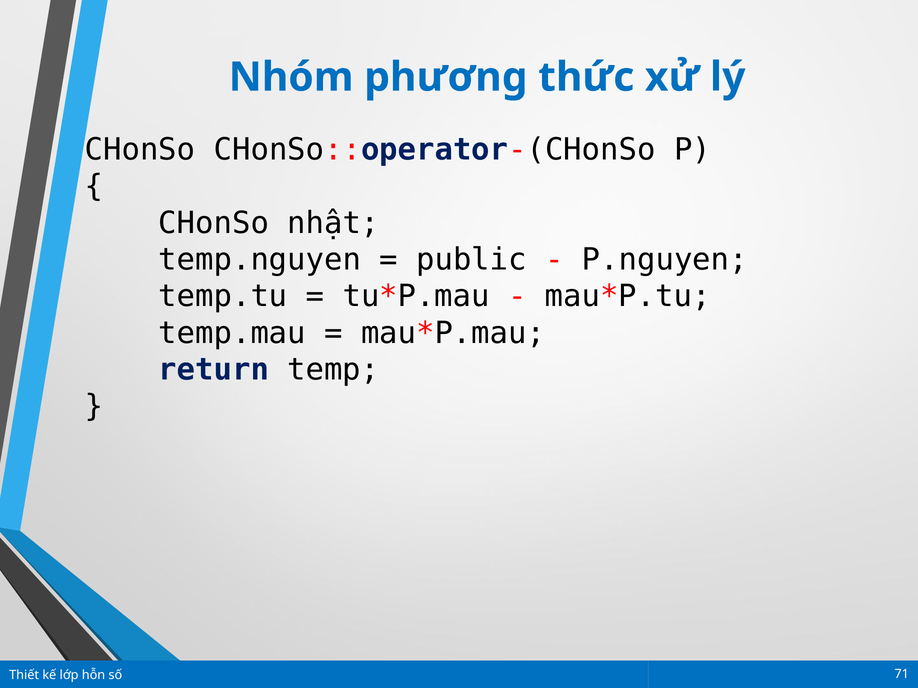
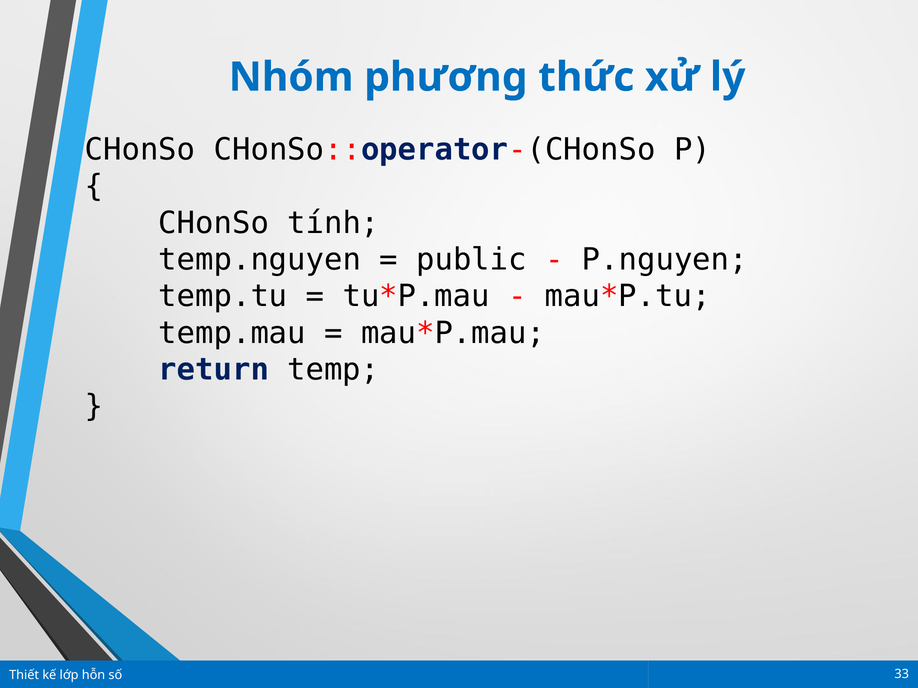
nhật: nhật -> tính (333, 223)
71: 71 -> 33 (902, 675)
